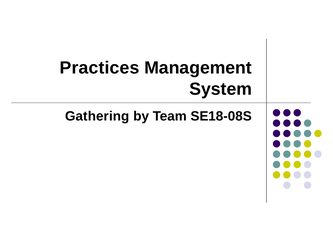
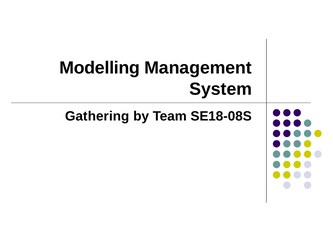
Practices: Practices -> Modelling (100, 68)
